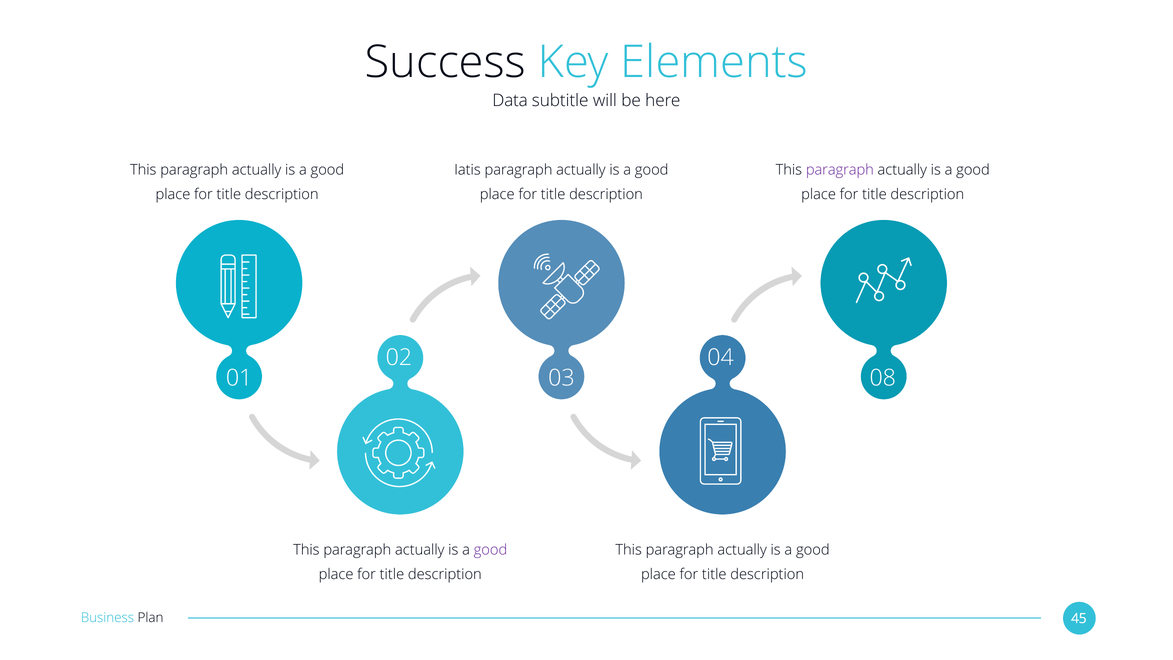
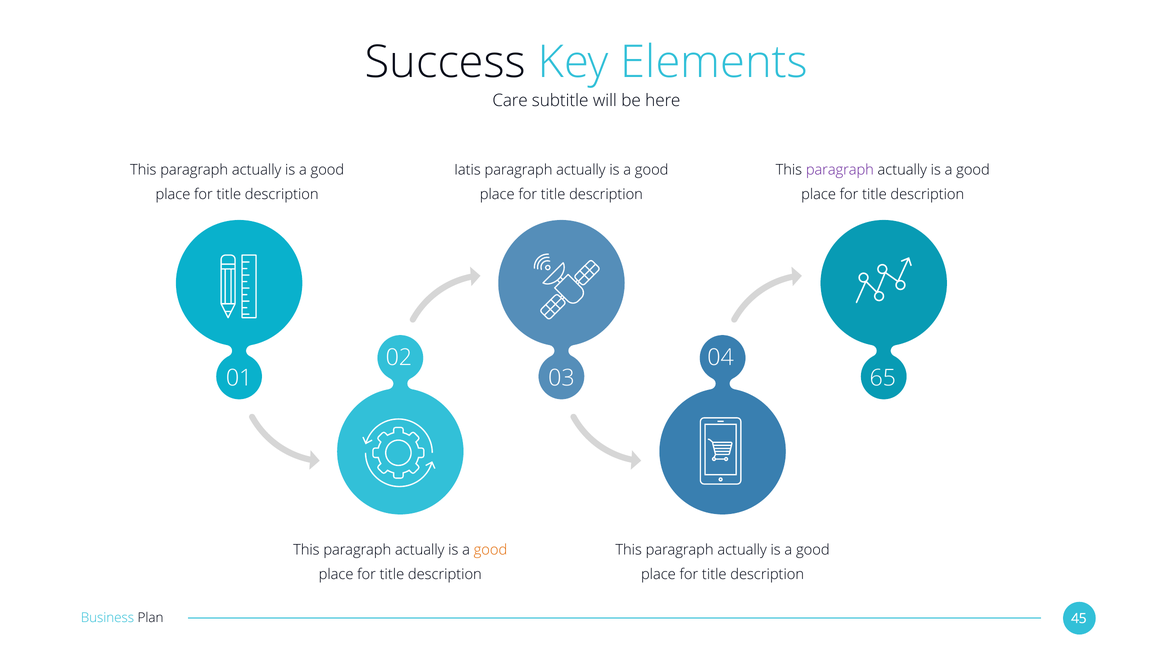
Data: Data -> Care (510, 101)
08: 08 -> 65 (883, 378)
good colour: purple -> orange (490, 550)
